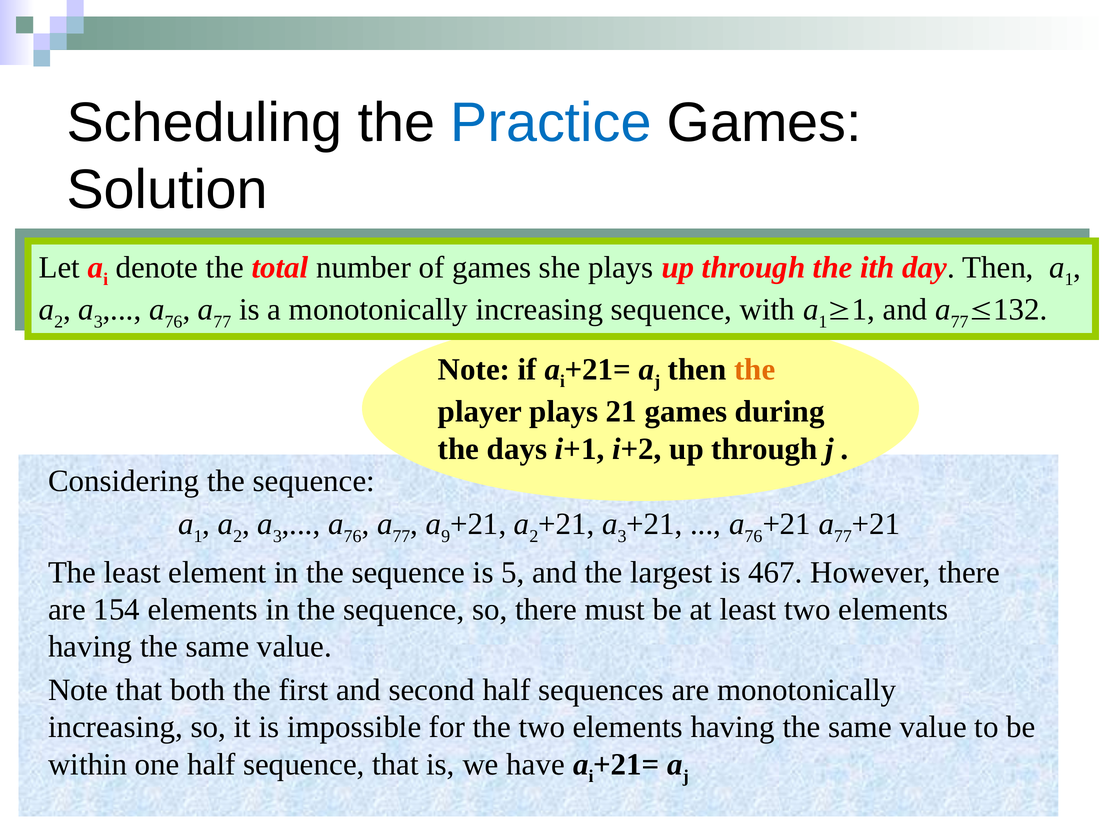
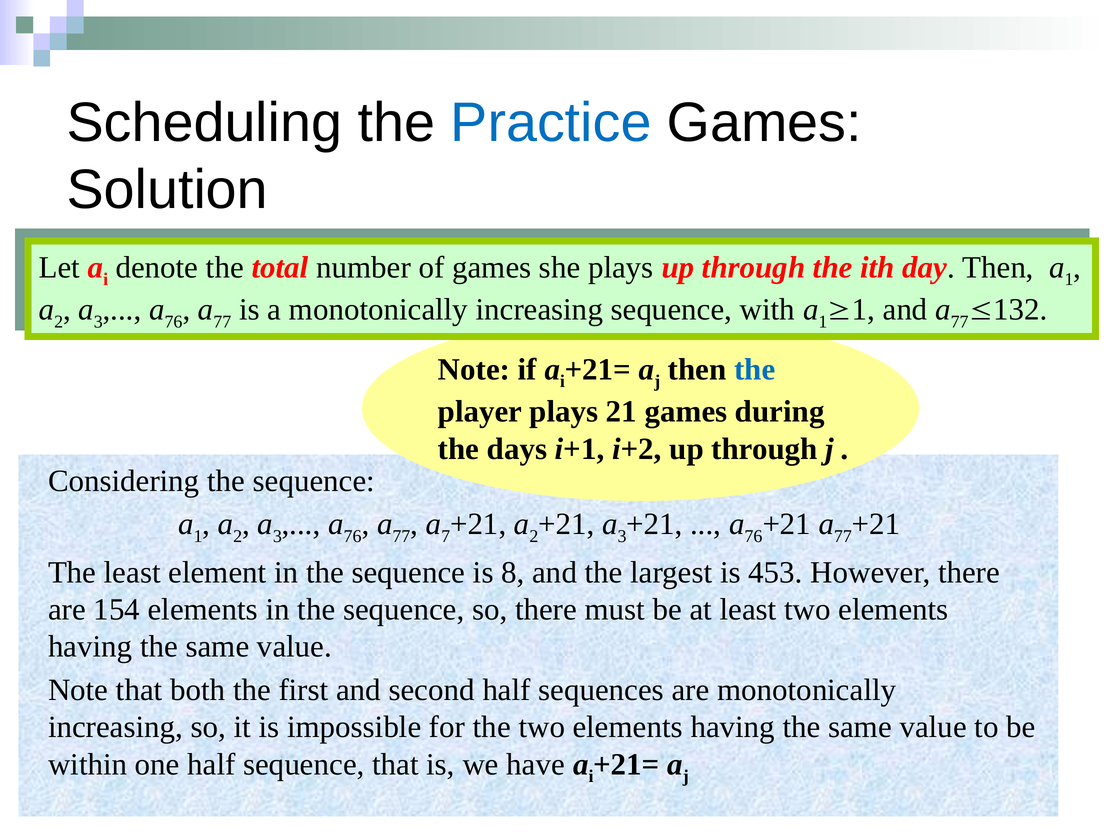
the colour: orange -> blue (755, 370)
9: 9 -> 7 (446, 536)
5: 5 -> 8 (513, 573)
467: 467 -> 453 (775, 573)
